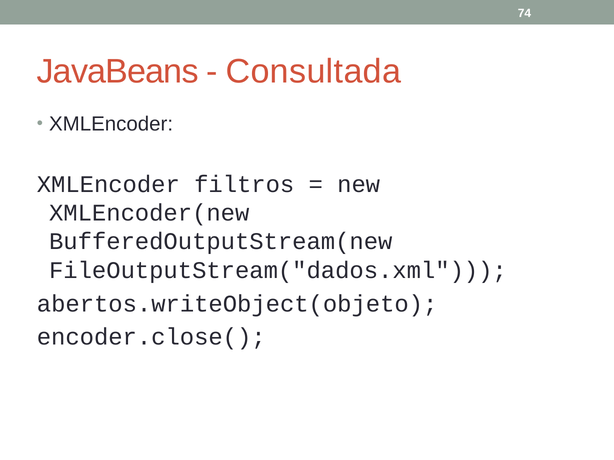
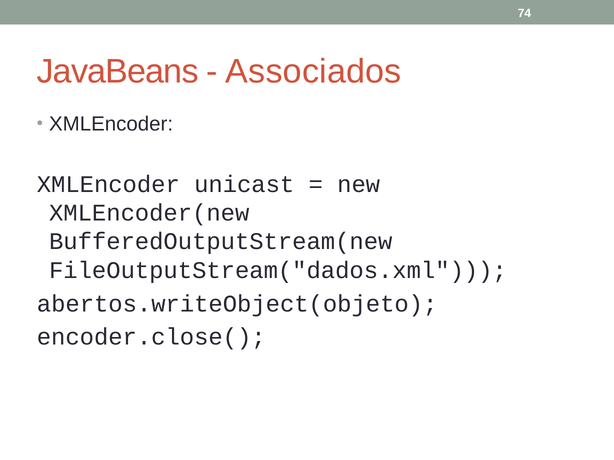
Consultada: Consultada -> Associados (314, 71)
filtros: filtros -> unicast (244, 185)
